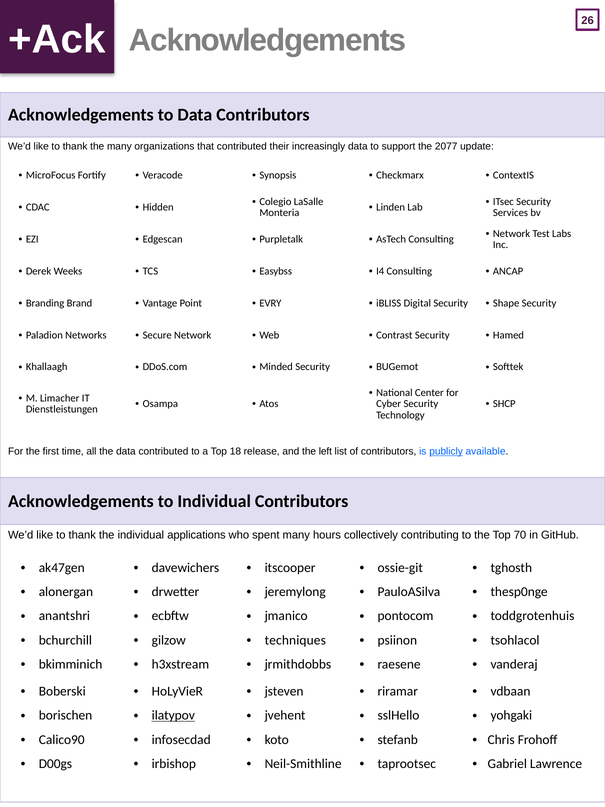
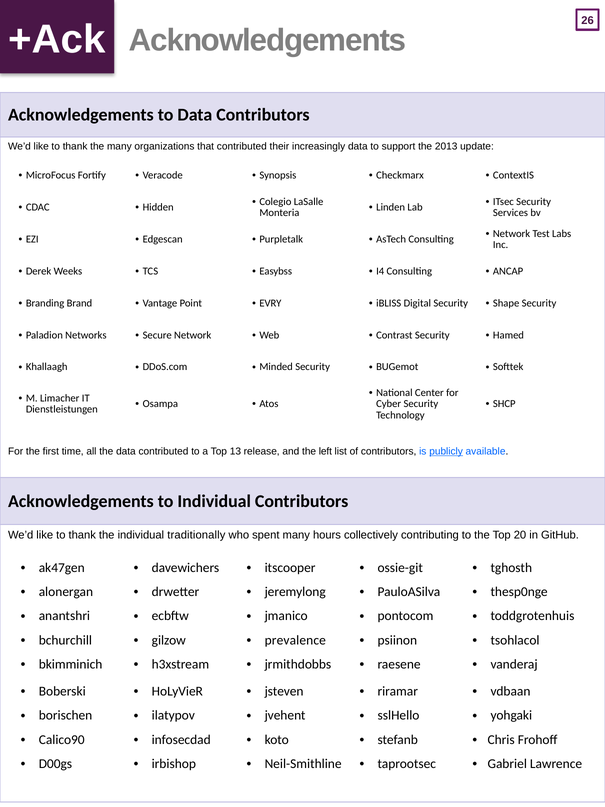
2077: 2077 -> 2013 (446, 147)
18: 18 -> 13 (235, 451)
applications: applications -> traditionally (196, 535)
70: 70 -> 20 (520, 535)
techniques: techniques -> prevalence (295, 640)
ilatypov underline: present -> none (173, 715)
